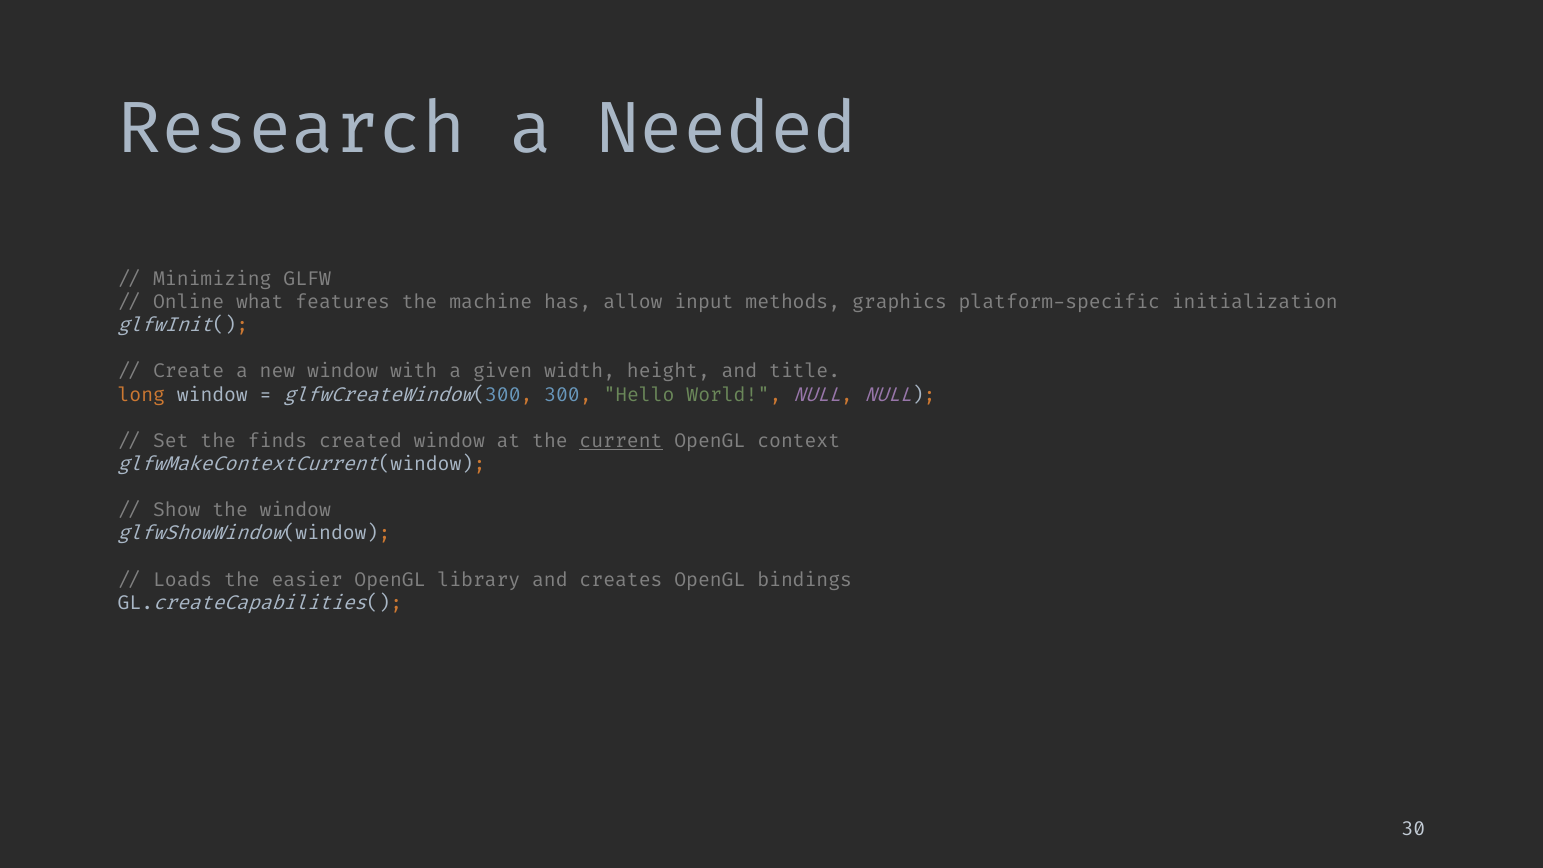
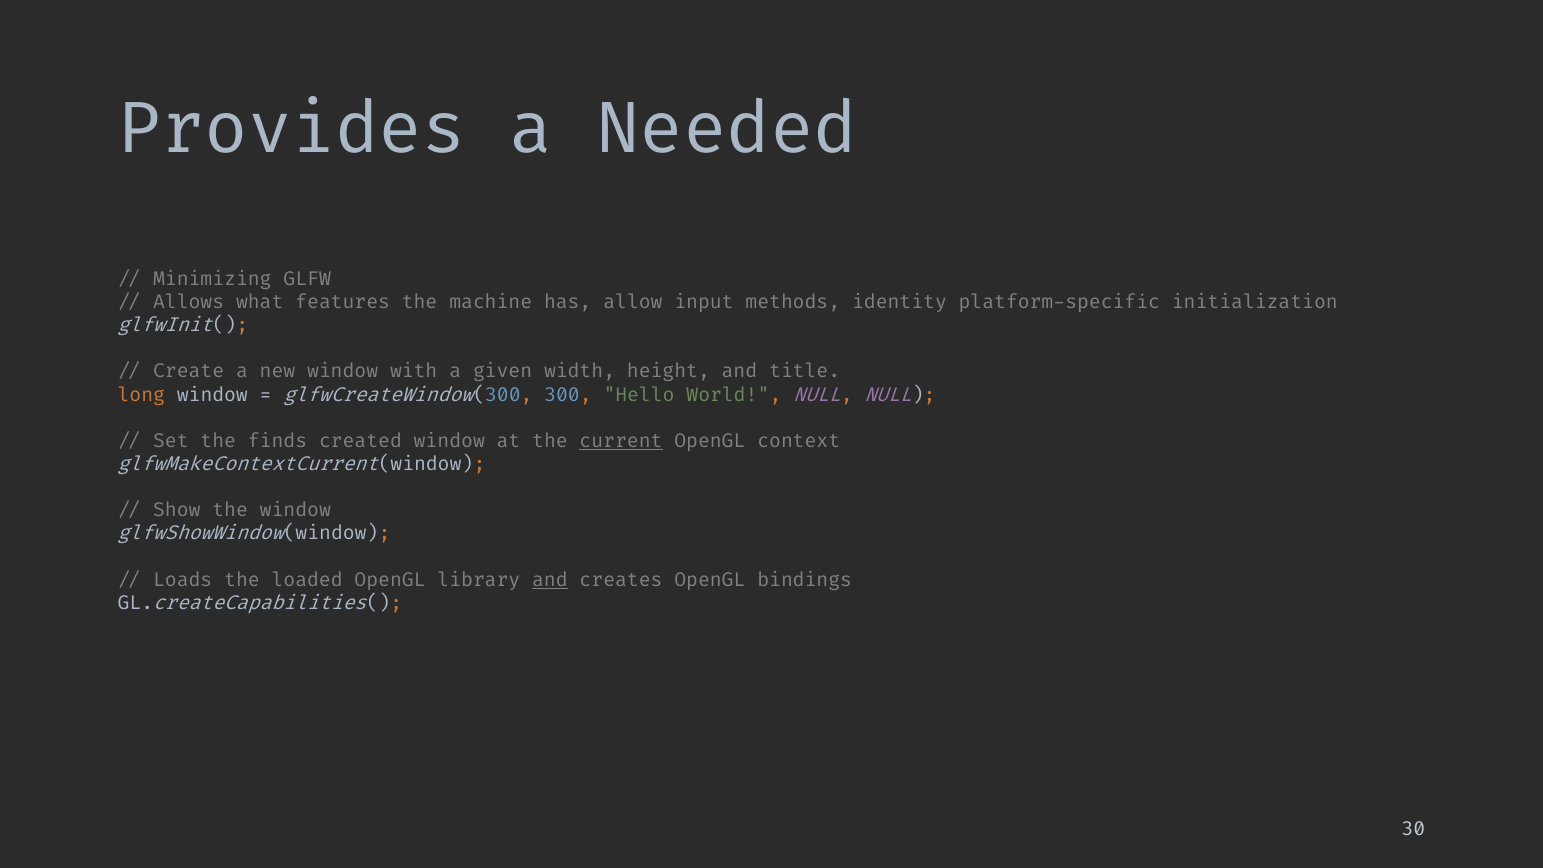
Research: Research -> Provides (292, 130)
Online: Online -> Allows (189, 302)
graphics: graphics -> identity (899, 302)
easier: easier -> loaded (307, 580)
and underline: none -> present (550, 580)
